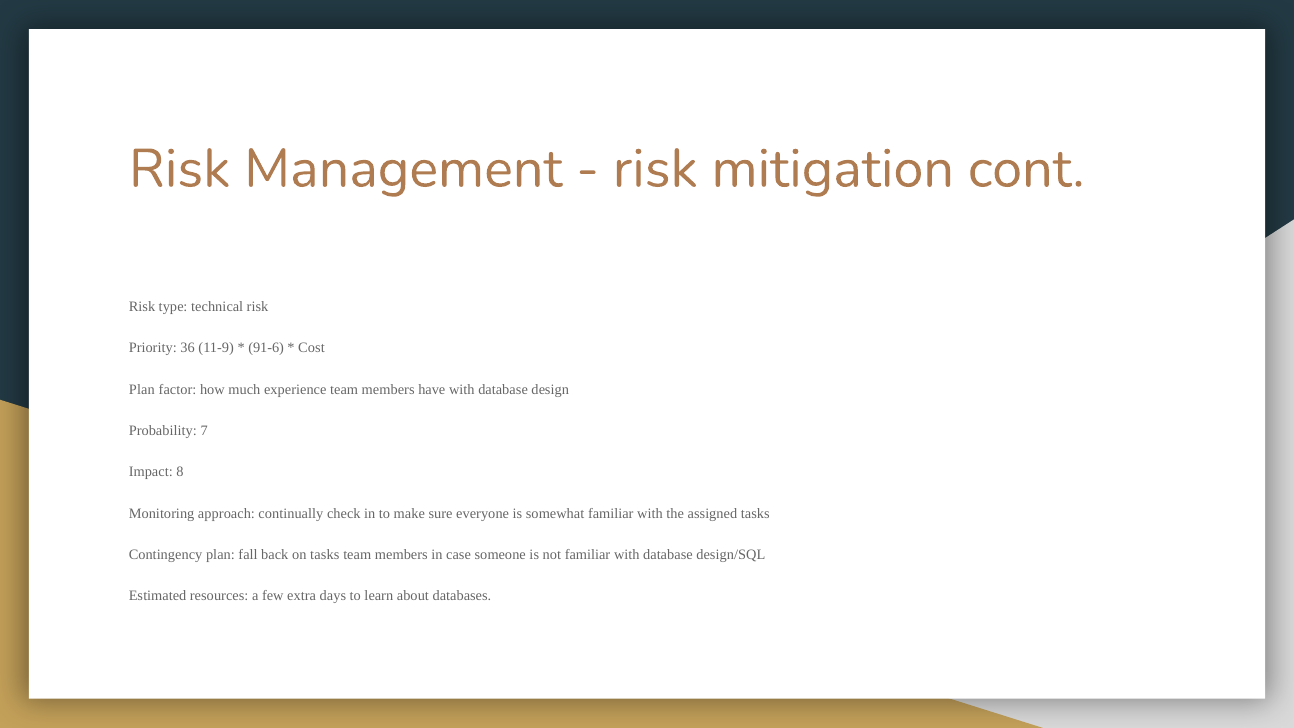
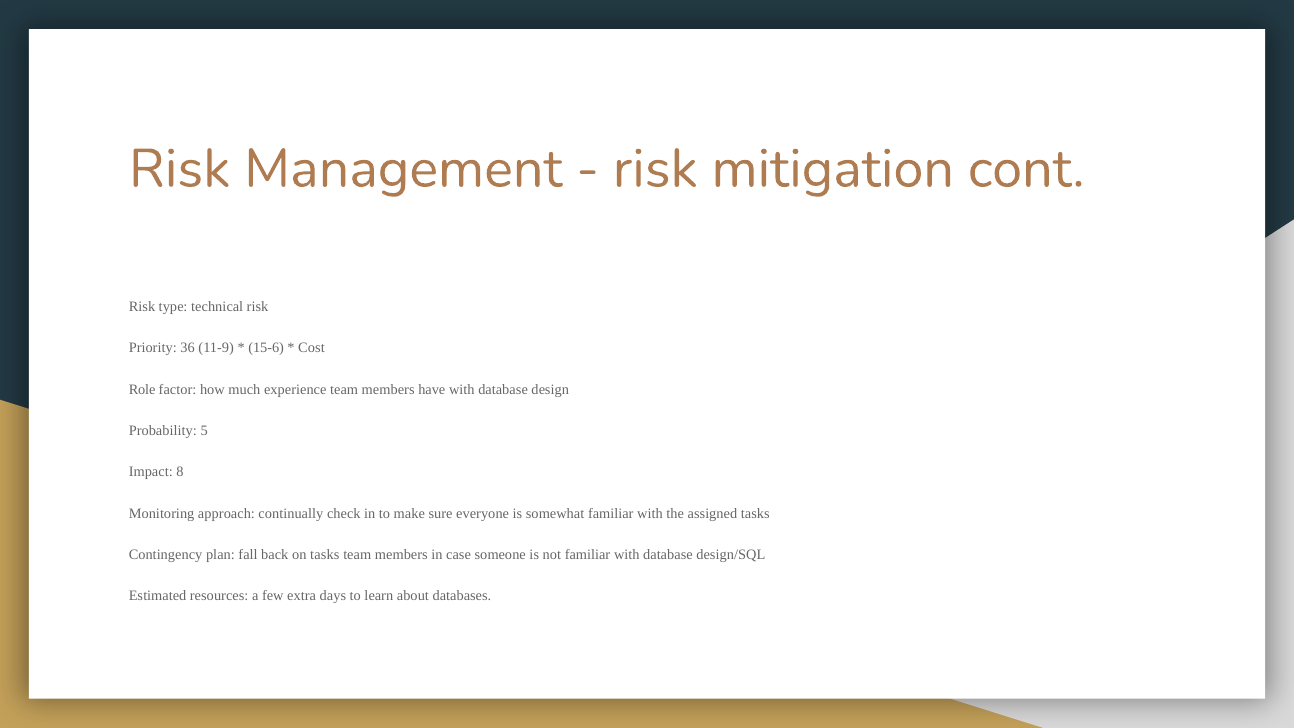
91-6: 91-6 -> 15-6 (266, 348)
Plan: Plan -> Role (142, 389)
7: 7 -> 5 (204, 431)
